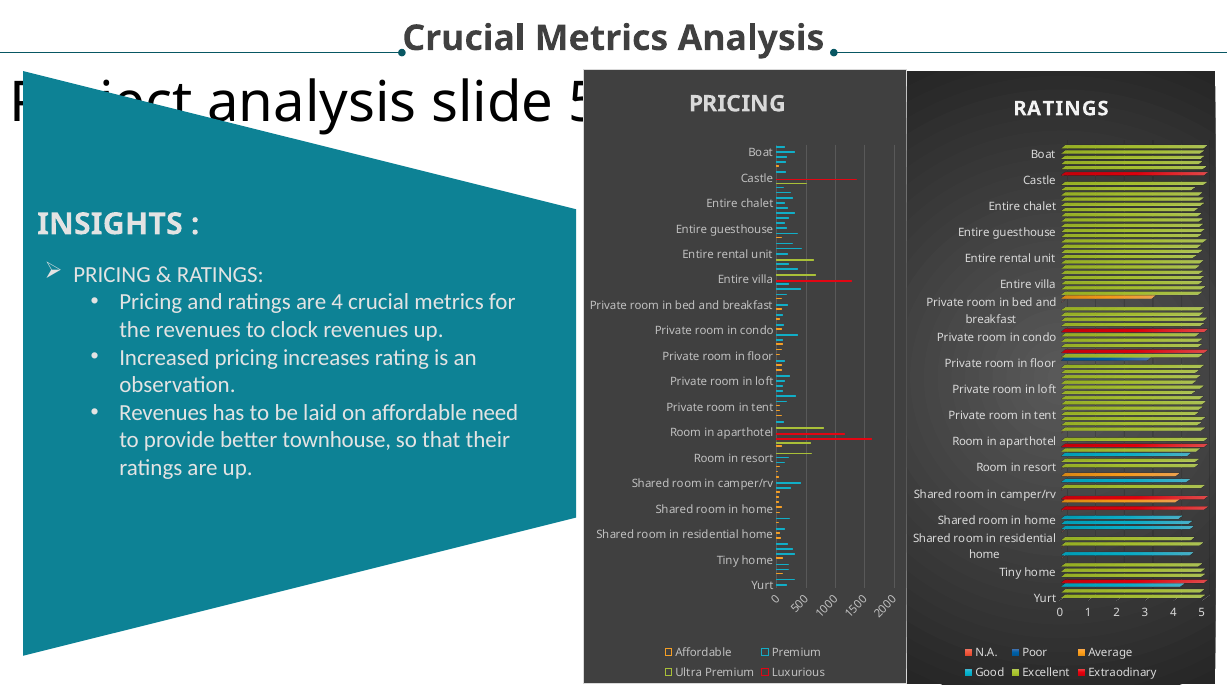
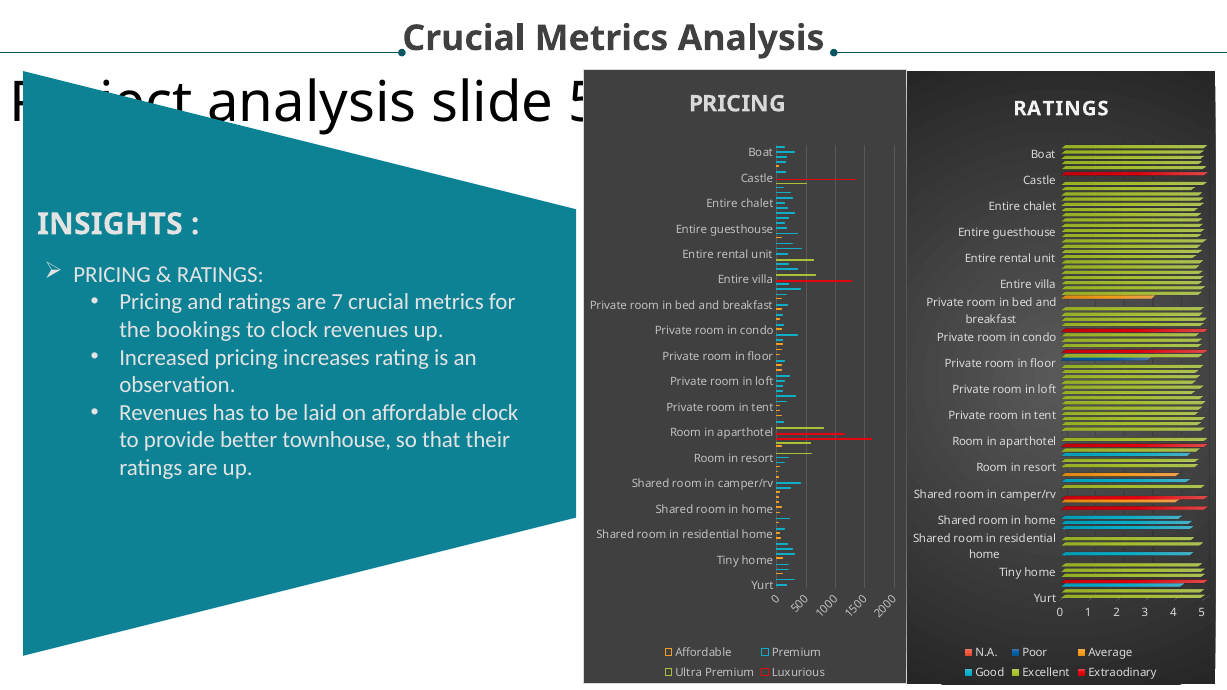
are 4: 4 -> 7 (337, 302)
the revenues: revenues -> bookings (198, 330)
affordable need: need -> clock (495, 413)
